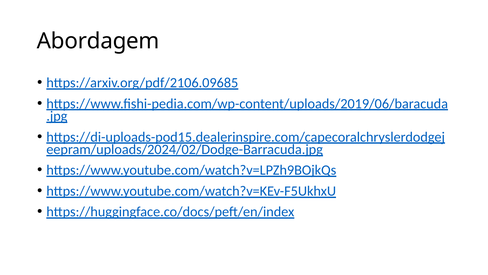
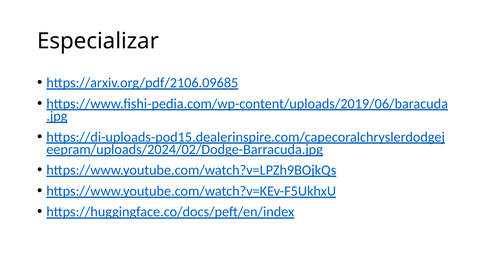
Abordagem: Abordagem -> Especializar (98, 41)
